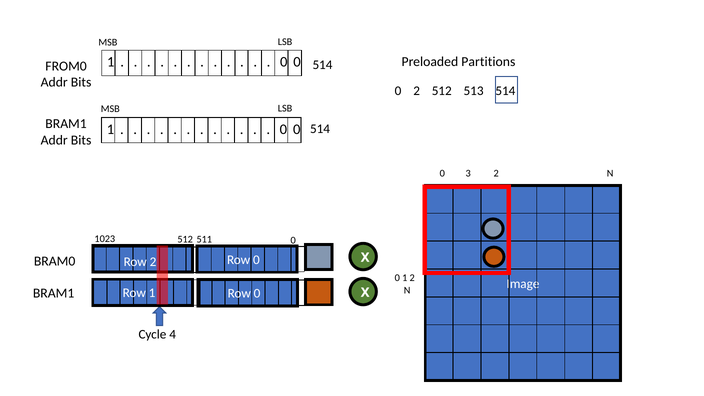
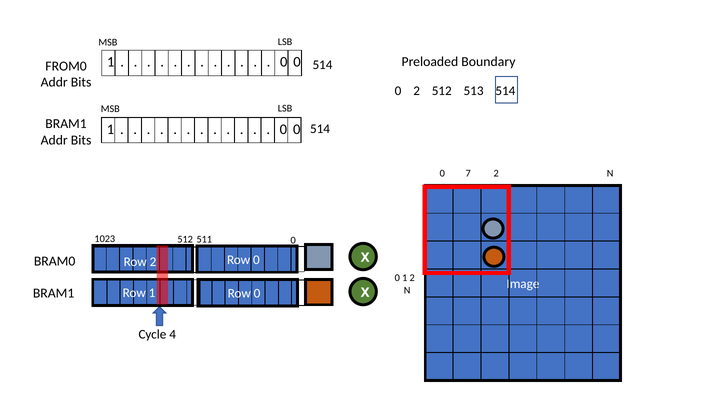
Partitions: Partitions -> Boundary (488, 62)
3: 3 -> 7 (468, 173)
